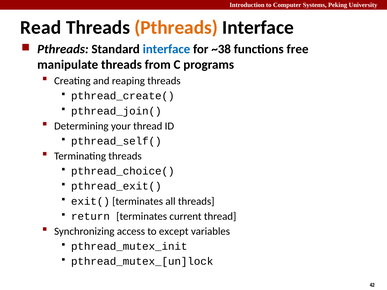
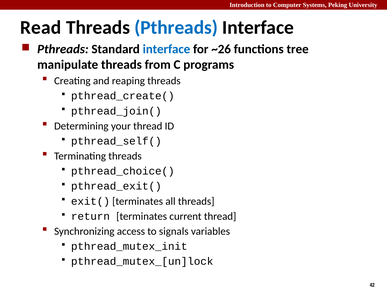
Pthreads colour: orange -> blue (176, 28)
~38: ~38 -> ~26 (221, 49)
free: free -> tree (298, 49)
except: except -> signals (174, 231)
